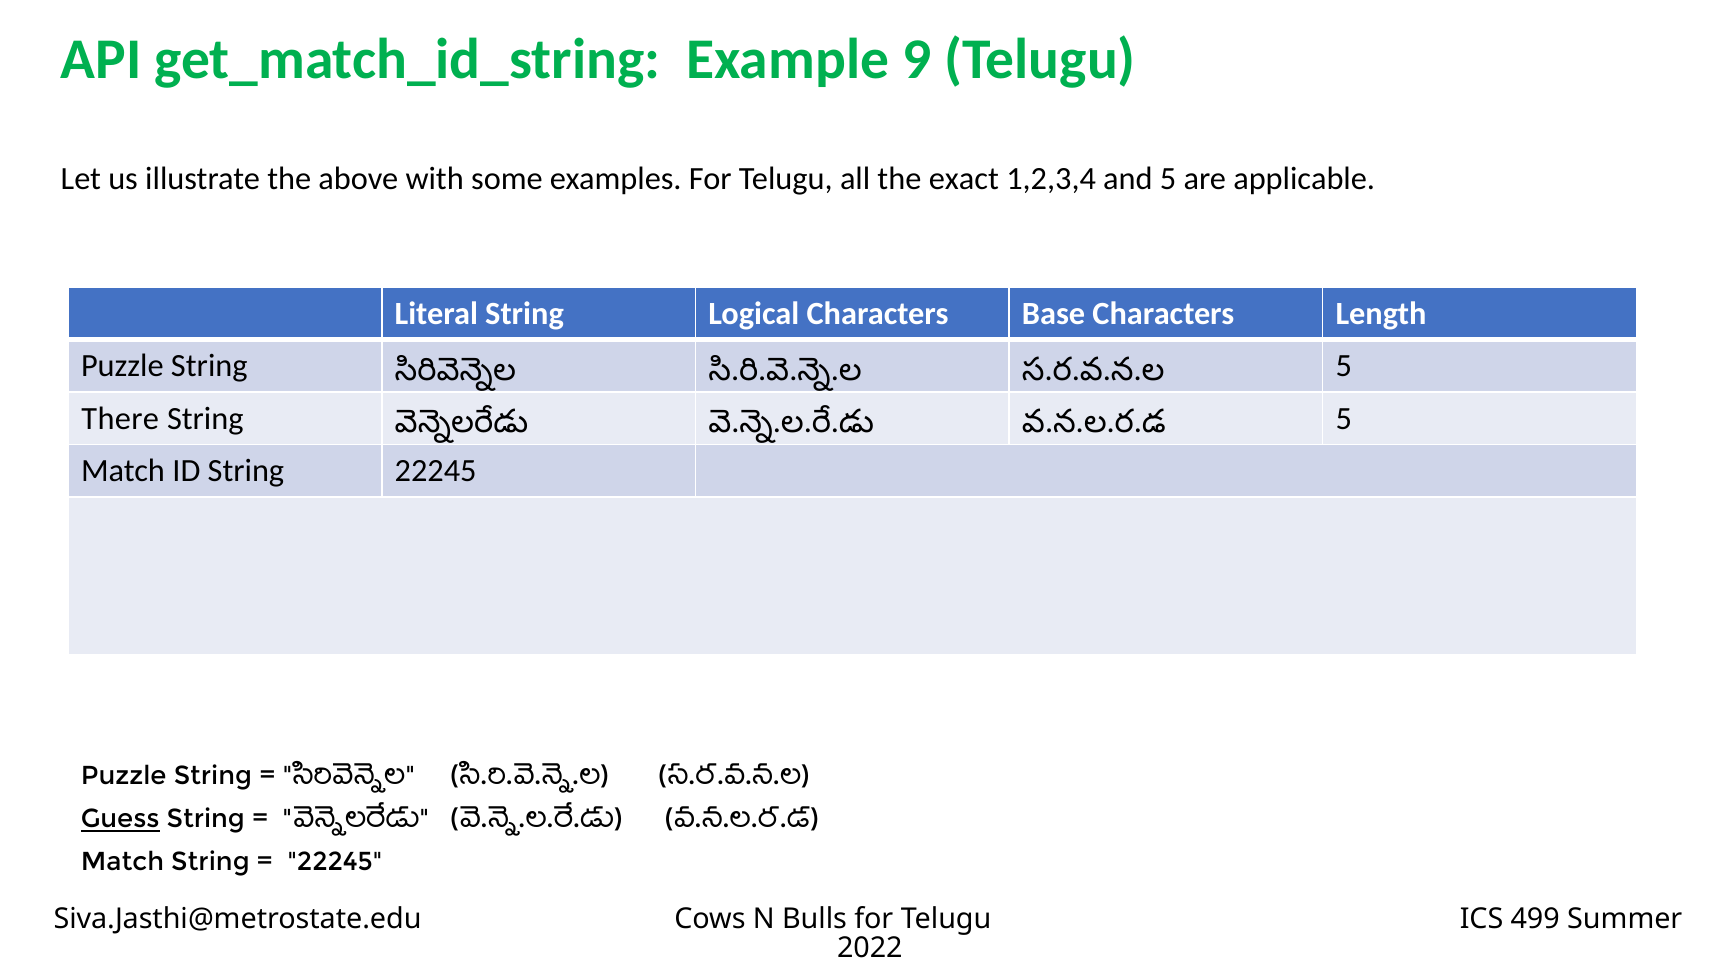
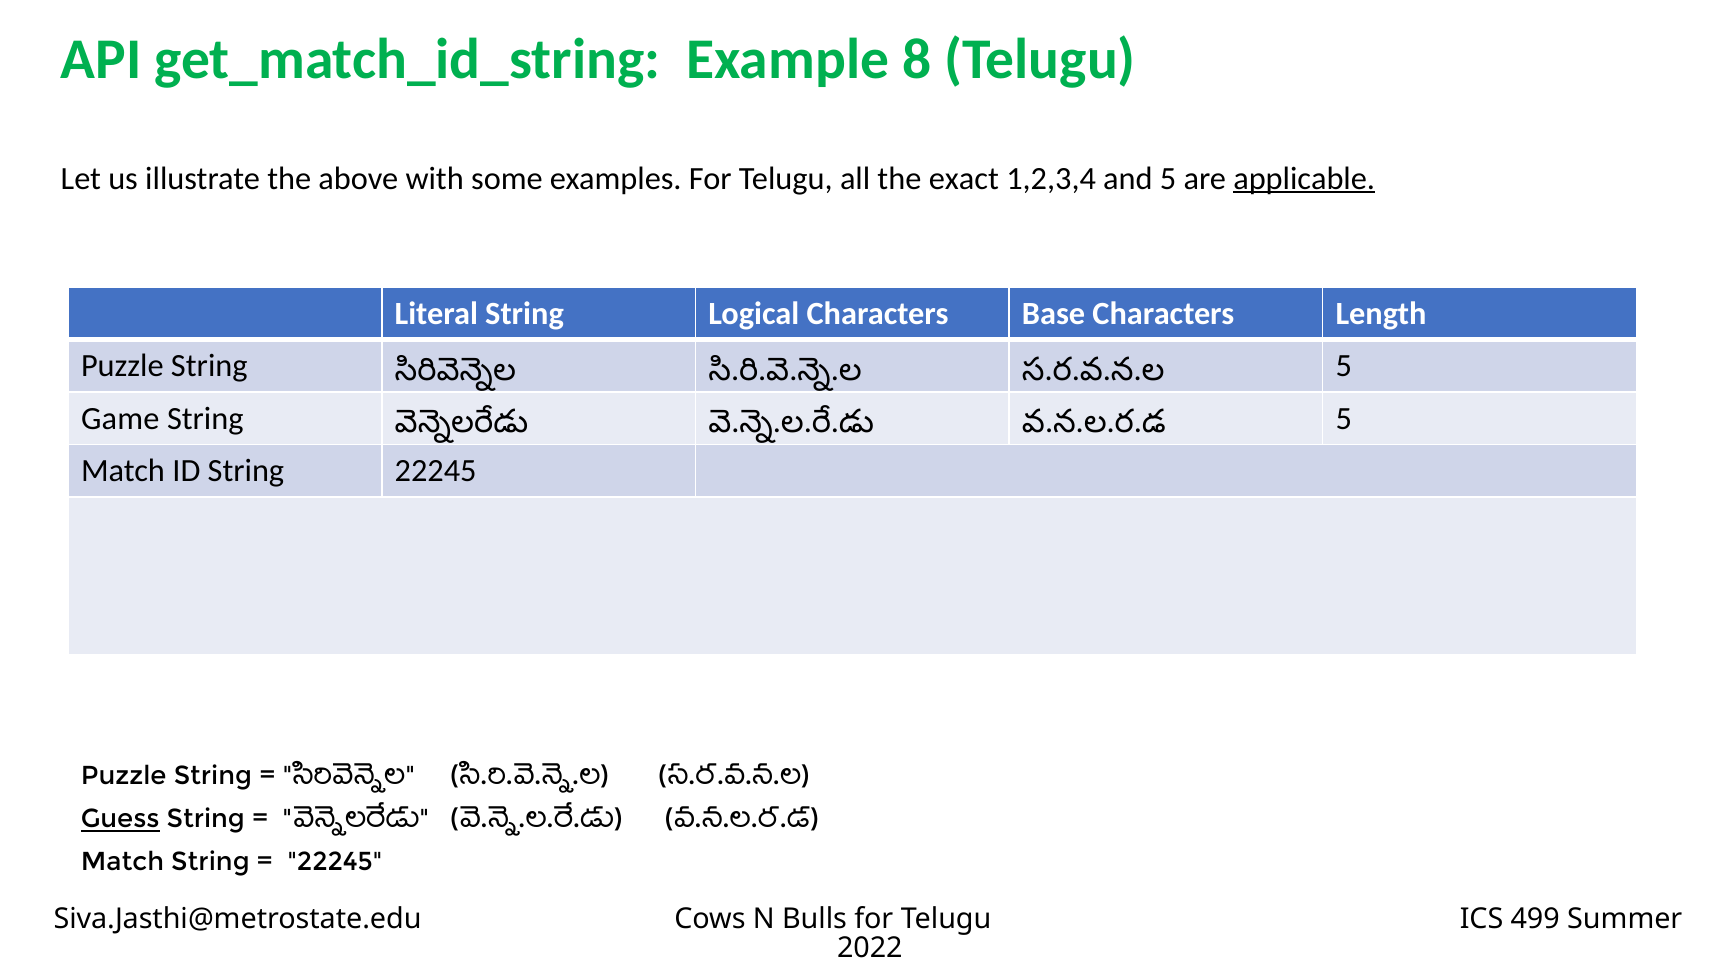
9: 9 -> 8 (917, 59)
applicable underline: none -> present (1304, 178)
There: There -> Game (120, 418)
